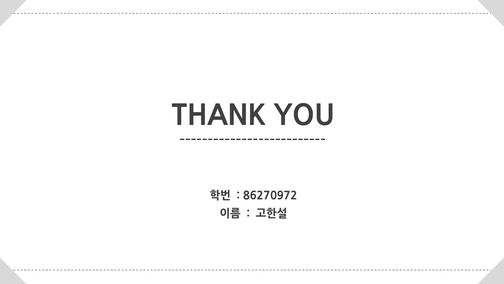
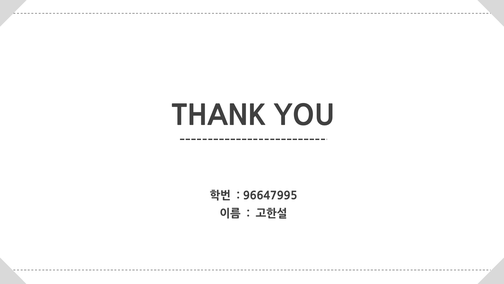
86270972: 86270972 -> 96647995 (270, 195)
